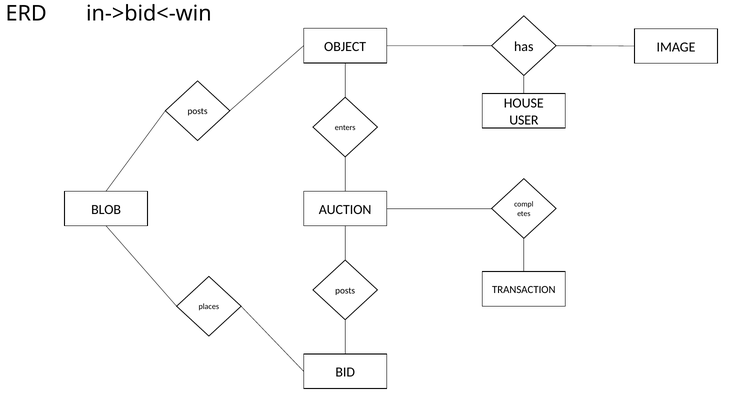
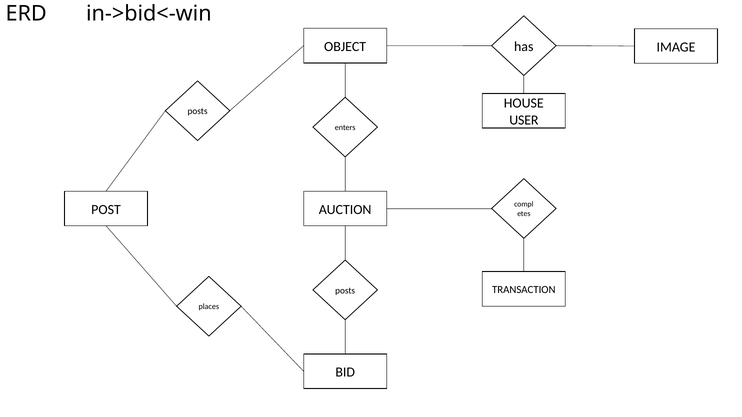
BLOB: BLOB -> POST (106, 210)
